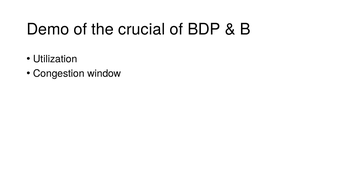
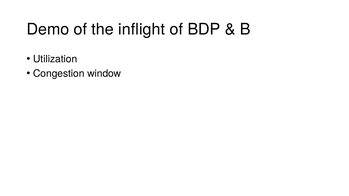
crucial: crucial -> inflight (142, 29)
